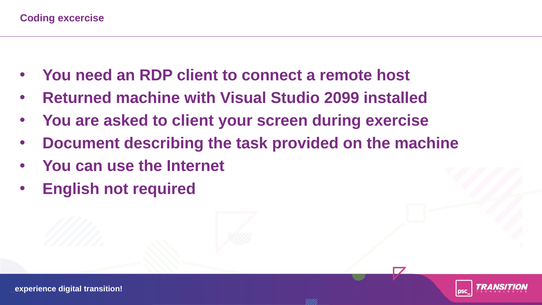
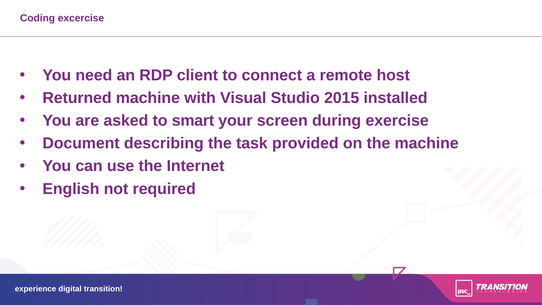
2099: 2099 -> 2015 (342, 98)
to client: client -> smart (193, 121)
